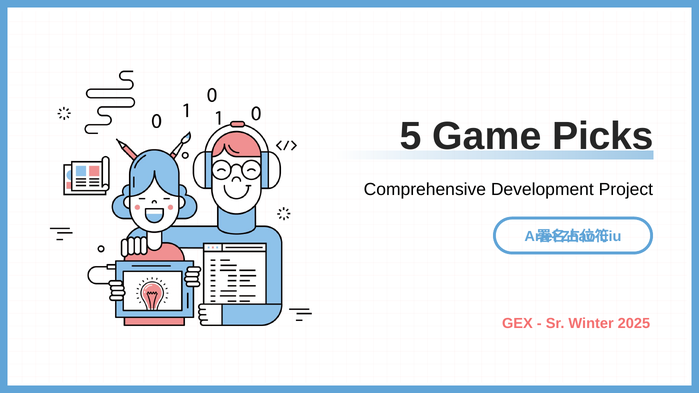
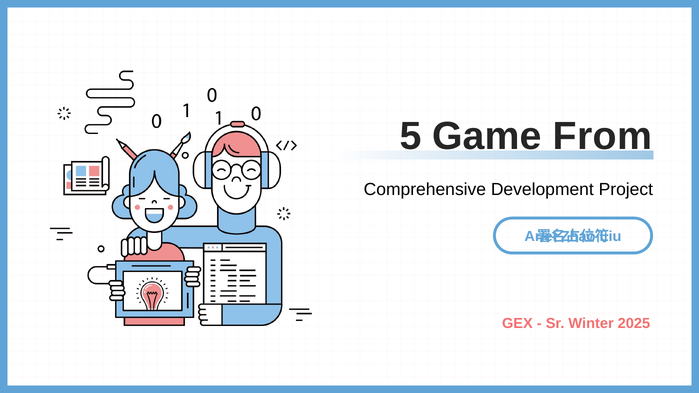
Picks: Picks -> From (603, 137)
